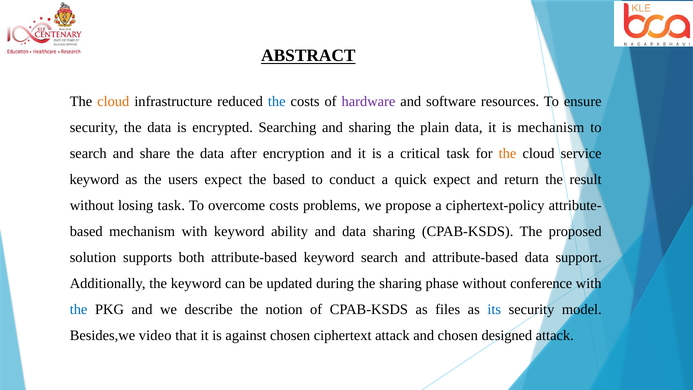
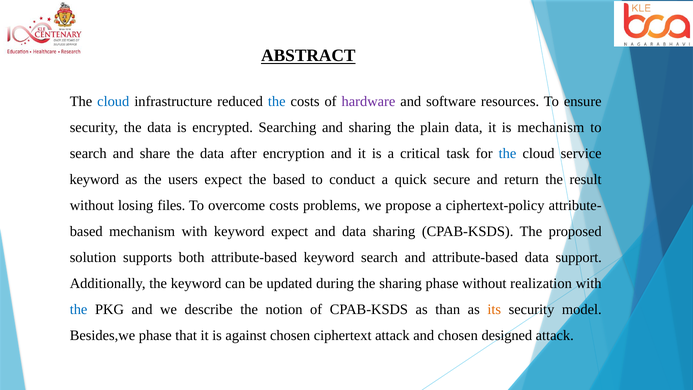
cloud colour: orange -> blue (113, 102)
the colour: orange -> blue (508, 154)
quick expect: expect -> secure (452, 179)
losing task: task -> files (171, 205)
keyword ability: ability -> expect (290, 231)
conference: conference -> realization (541, 283)
files: files -> than (448, 309)
its colour: blue -> orange (494, 309)
Besides,we video: video -> phase (155, 335)
